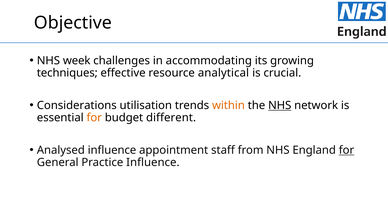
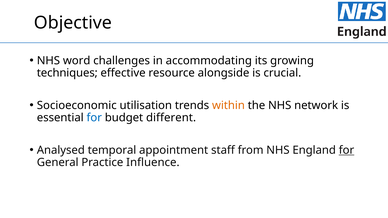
week: week -> word (77, 61)
analytical: analytical -> alongside (224, 73)
Considerations: Considerations -> Socioeconomic (77, 106)
NHS underline: present -> none (280, 106)
for colour: orange -> blue (94, 118)
Analysed influence: influence -> temporal (112, 150)
